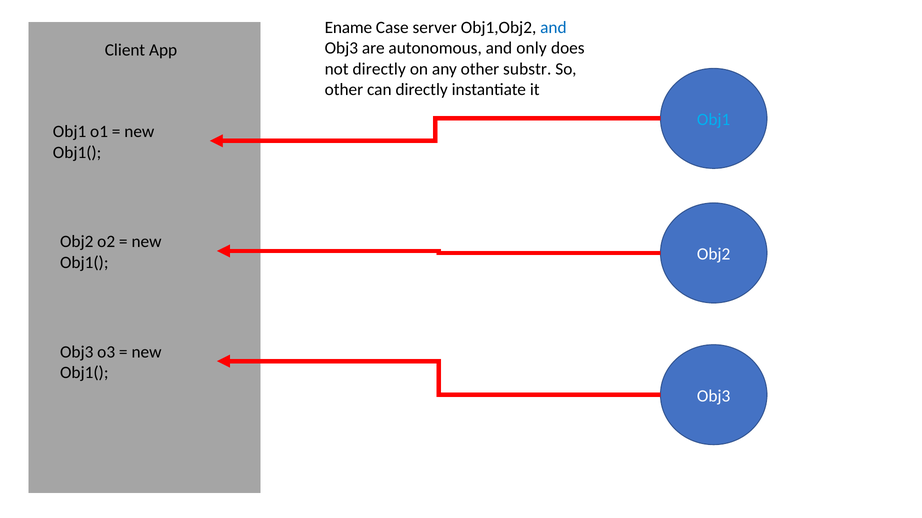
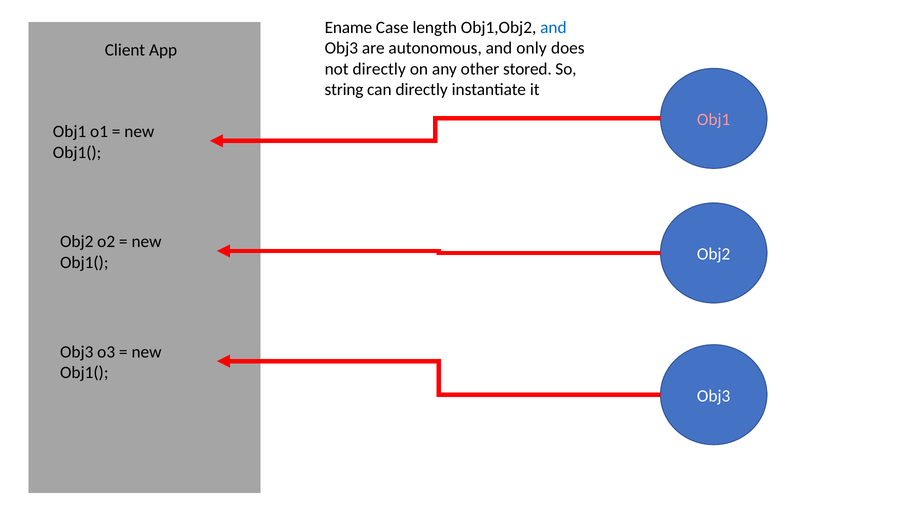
server: server -> length (435, 28)
substr: substr -> stored (527, 69)
other: other -> string (344, 90)
Obj1 colour: light blue -> pink (714, 120)
